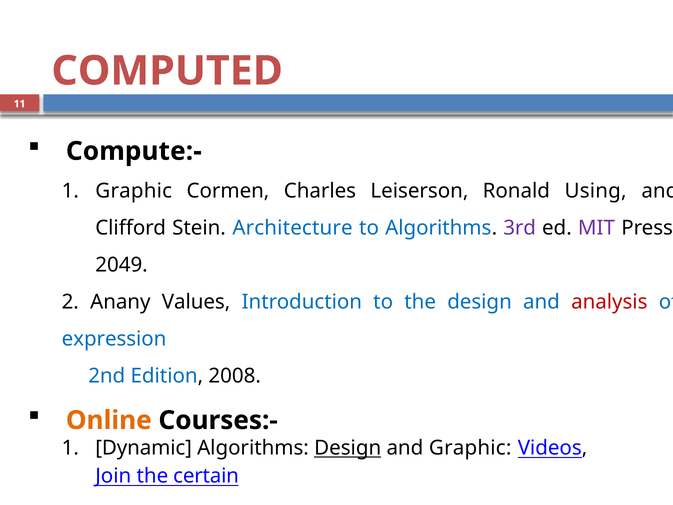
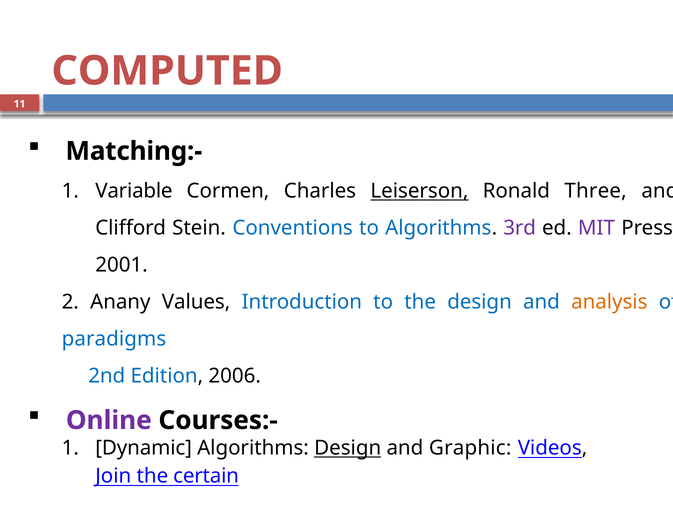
Compute:-: Compute:- -> Matching:- (134, 151)
Graphic: Graphic -> Variable (134, 191)
Leiserson underline: none -> present (419, 191)
Using: Using -> Three (596, 191)
Architecture: Architecture -> Conventions (293, 228)
2049: 2049 -> 2001 (122, 265)
analysis colour: red -> orange (609, 302)
expression: expression -> paradigms (114, 339)
2008: 2008 -> 2006 (235, 376)
Online colour: orange -> purple (109, 420)
